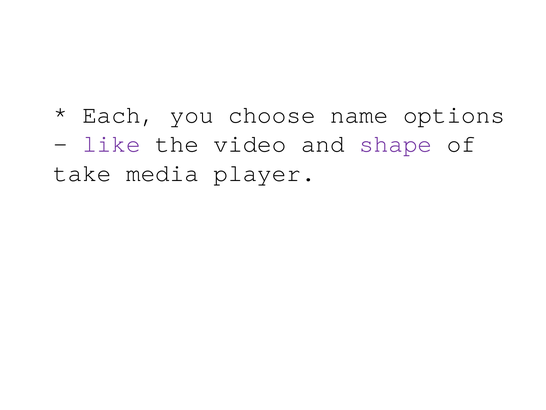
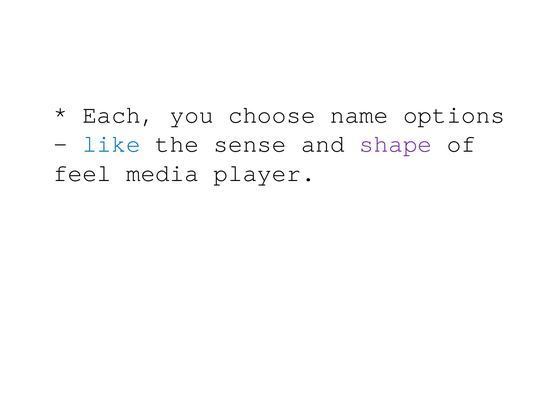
like colour: purple -> blue (112, 144)
video: video -> sense (250, 144)
take: take -> feel (82, 173)
